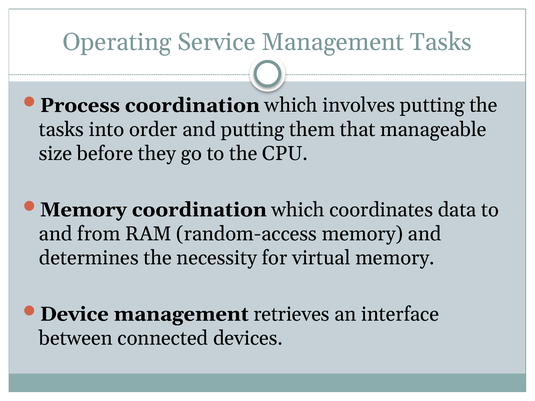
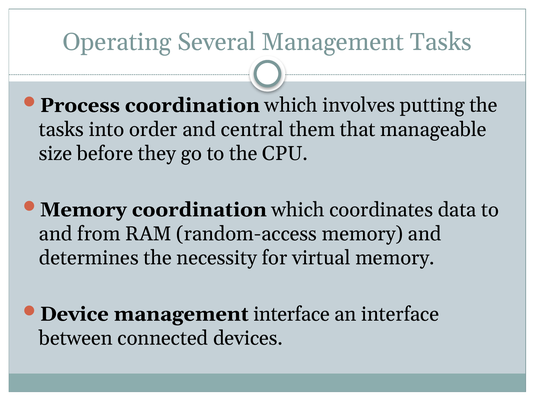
Service: Service -> Several (217, 42)
and putting: putting -> central (252, 130)
management retrieves: retrieves -> interface (292, 314)
